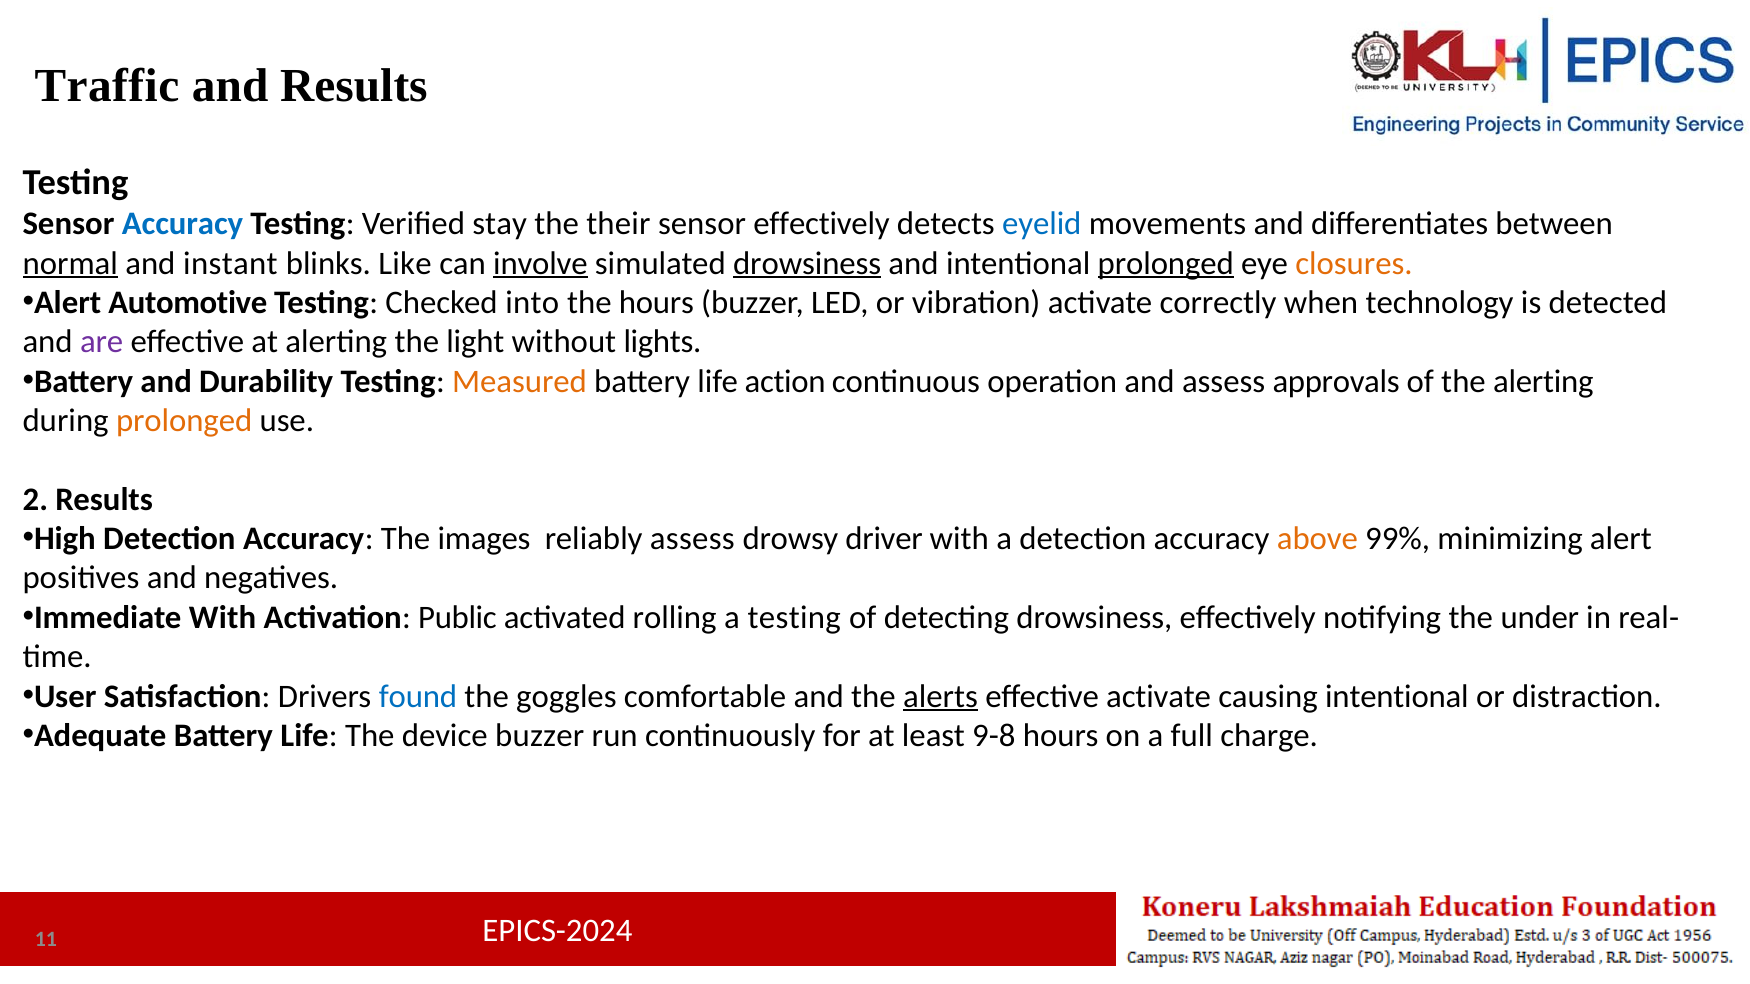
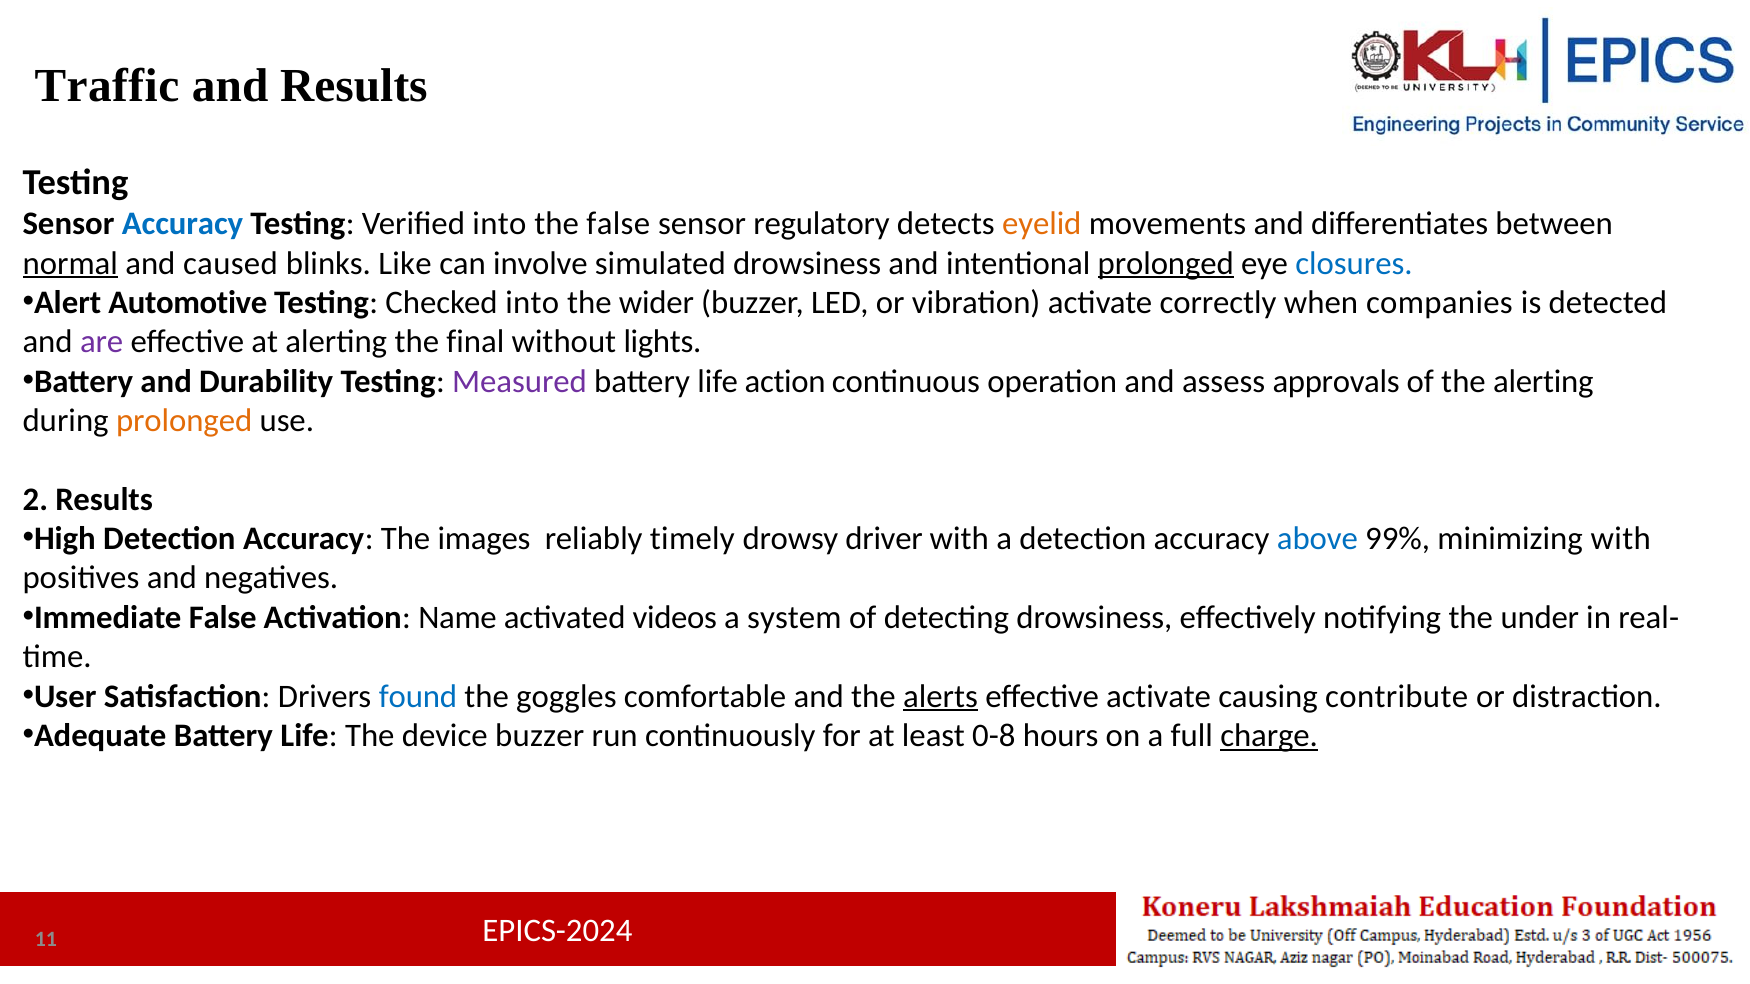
Verified stay: stay -> into (499, 224)
the their: their -> false (618, 224)
sensor effectively: effectively -> regulatory (821, 224)
eyelid colour: blue -> orange (1042, 224)
instant: instant -> caused (230, 263)
involve underline: present -> none (540, 263)
drowsiness underline: present -> none (807, 263)
closures colour: orange -> blue (1354, 263)
the hours: hours -> wider (656, 303)
technology: technology -> companies (1439, 303)
light: light -> final (475, 342)
Measured colour: orange -> purple (520, 381)
reliably assess: assess -> timely (692, 539)
above colour: orange -> blue (1317, 539)
minimizing alert: alert -> with (1621, 539)
Immediate With: With -> False (223, 618)
Public: Public -> Name (457, 618)
rolling: rolling -> videos (675, 618)
a testing: testing -> system (794, 618)
causing intentional: intentional -> contribute (1397, 696)
9-8: 9-8 -> 0-8 (994, 736)
charge underline: none -> present (1269, 736)
